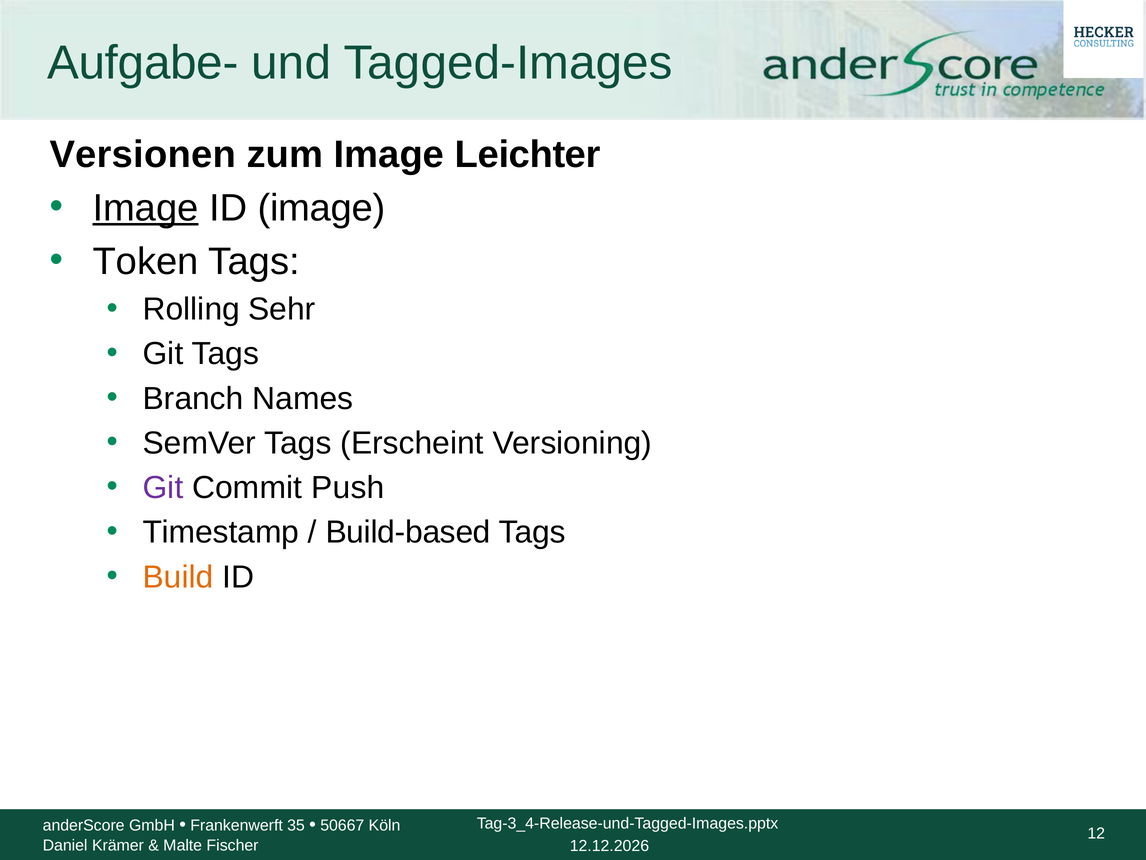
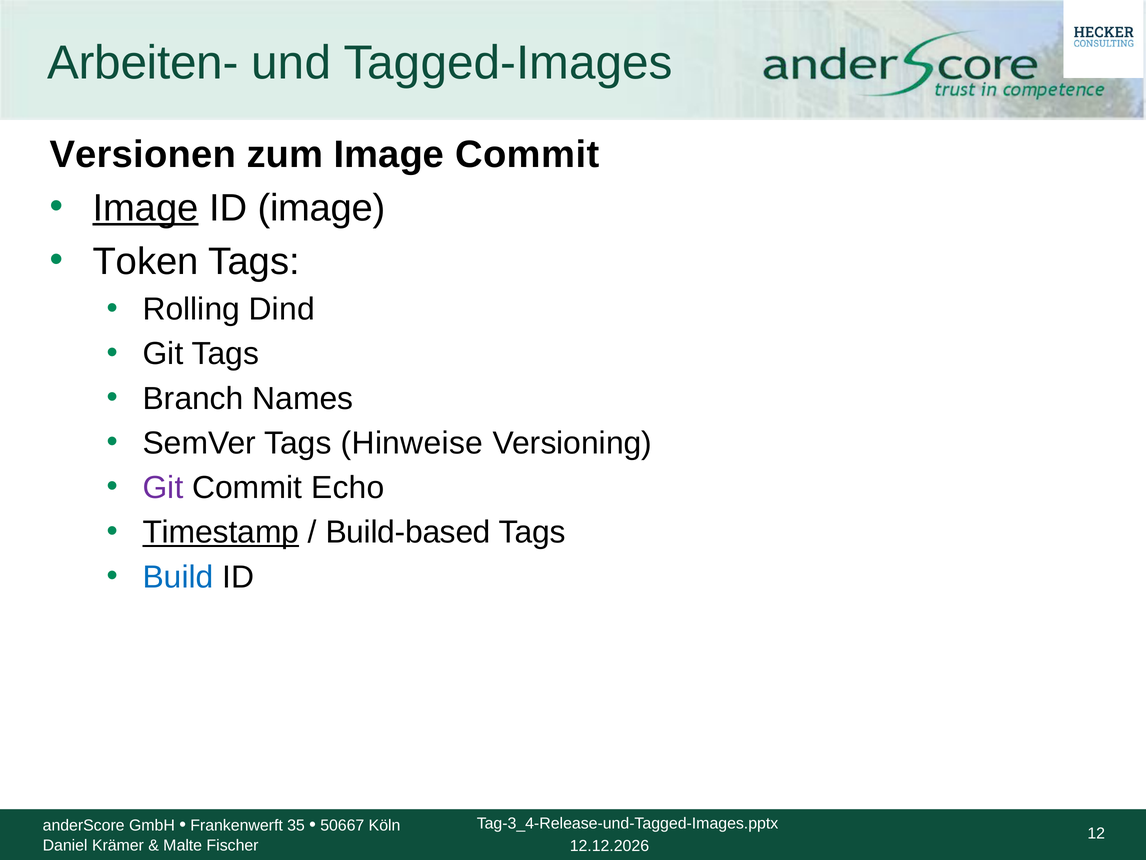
Aufgabe-: Aufgabe- -> Arbeiten- (143, 63)
Image Leichter: Leichter -> Commit (527, 154)
Sehr: Sehr -> Dind (282, 309)
Erscheint: Erscheint -> Hinweise (412, 443)
Push: Push -> Echo (348, 488)
Timestamp underline: none -> present (221, 532)
Build colour: orange -> blue (178, 577)
